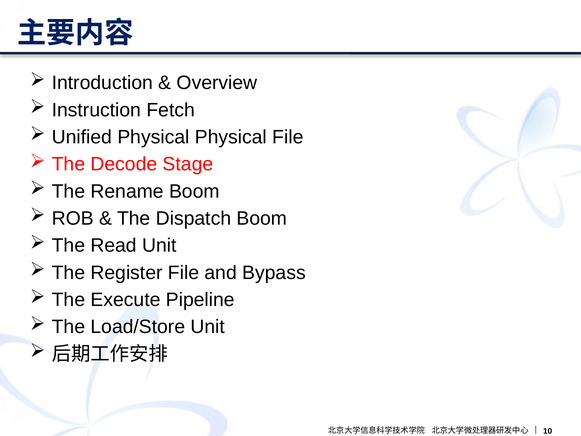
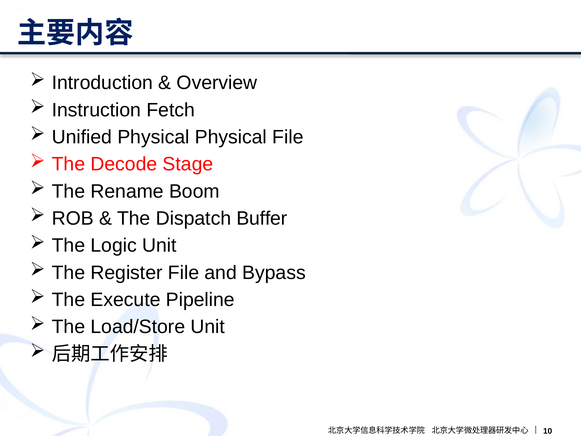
Dispatch Boom: Boom -> Buffer (262, 218)
Read: Read -> Logic (114, 245)
